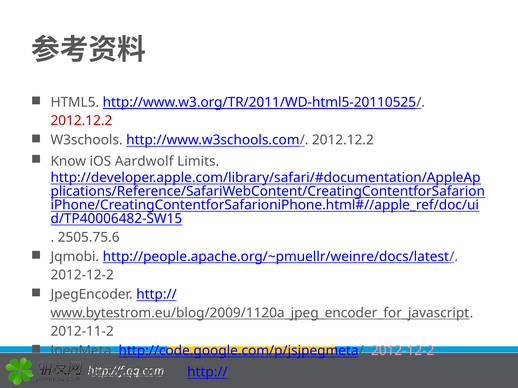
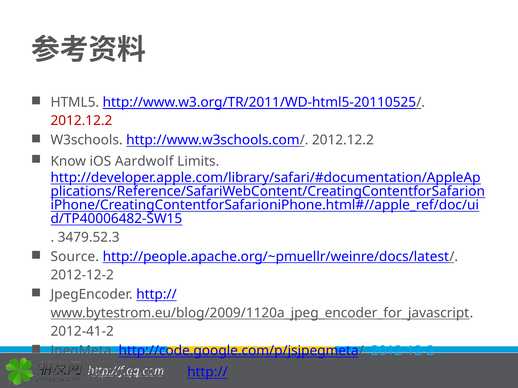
2505.75.6: 2505.75.6 -> 3479.52.3 (89, 238)
Jqmobi: Jqmobi -> Source (75, 257)
2012-11-2: 2012-11-2 -> 2012-41-2 (82, 332)
2012-12-2 colour: pink -> light blue (403, 351)
